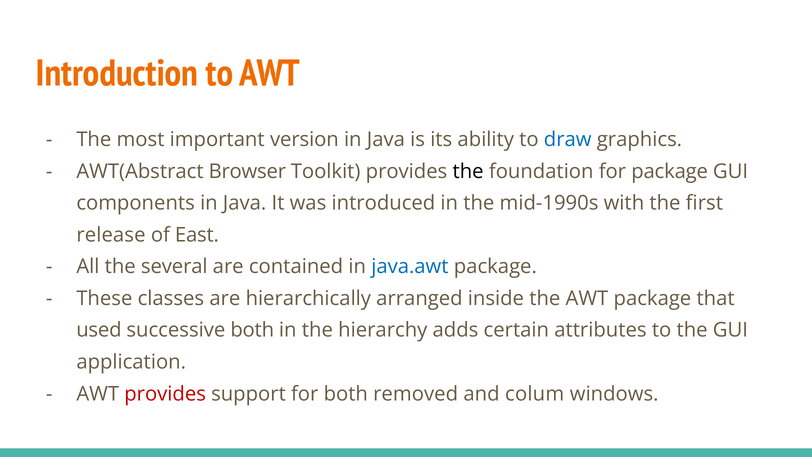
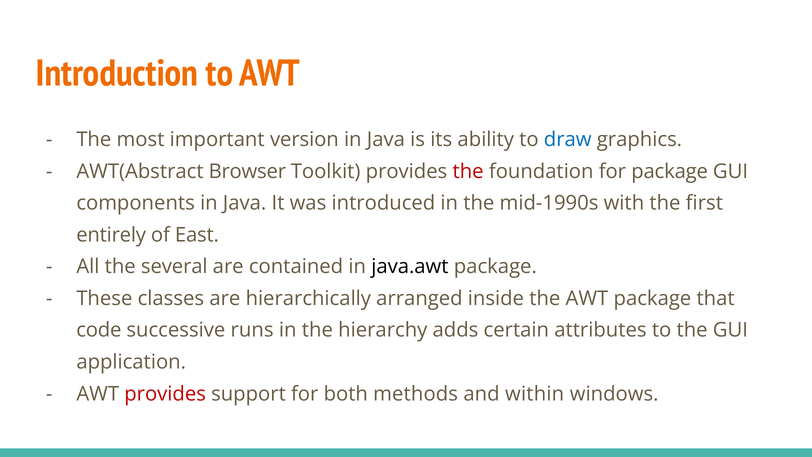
the colour: black -> red (468, 171)
release: release -> entirely (111, 235)
java.awt colour: blue -> black (410, 267)
used: used -> code (99, 330)
successive both: both -> runs (252, 330)
removed: removed -> methods (416, 394)
colum: colum -> within (535, 394)
